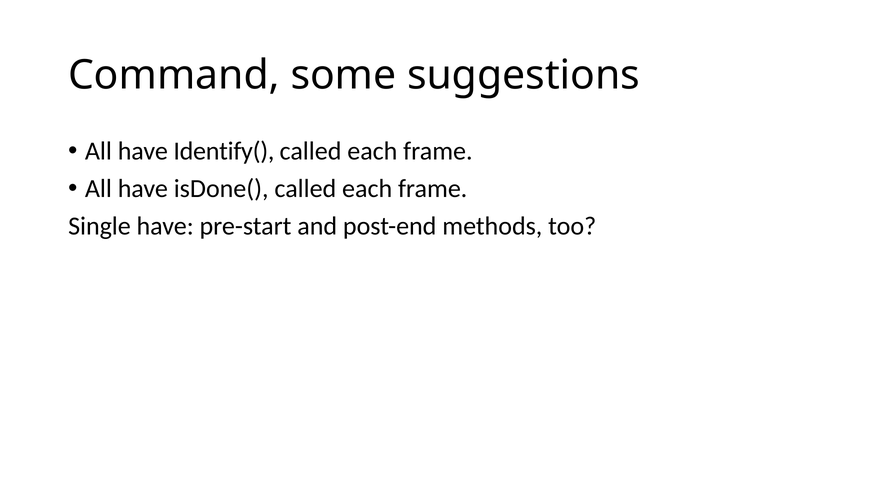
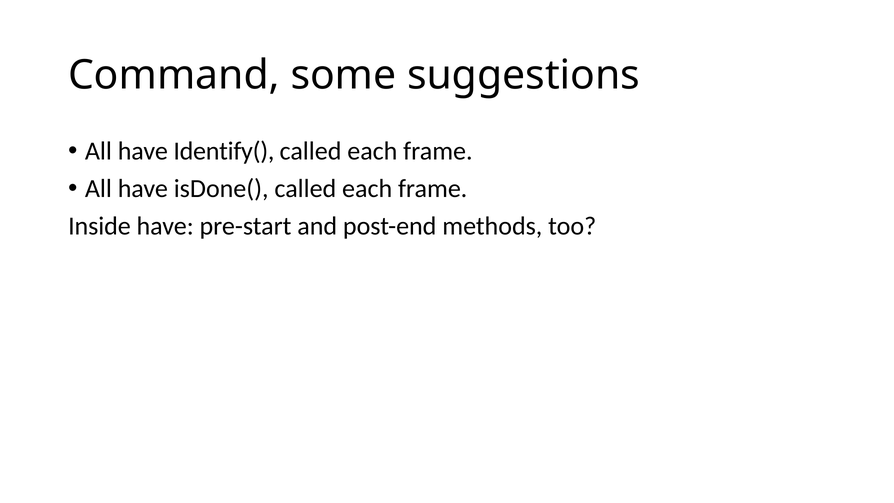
Single: Single -> Inside (99, 226)
